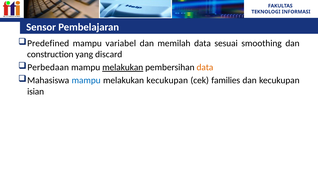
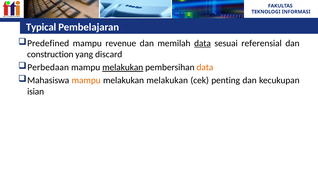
Sensor: Sensor -> Typical (41, 27)
variabel: variabel -> revenue (121, 43)
data underline: none -> present (202, 43)
smoothing: smoothing -> referensial (262, 43)
mampu colour: blue -> orange (86, 80)
melakukan kecukupan: kecukupan -> melakukan (167, 80)
families: families -> penting (226, 80)
